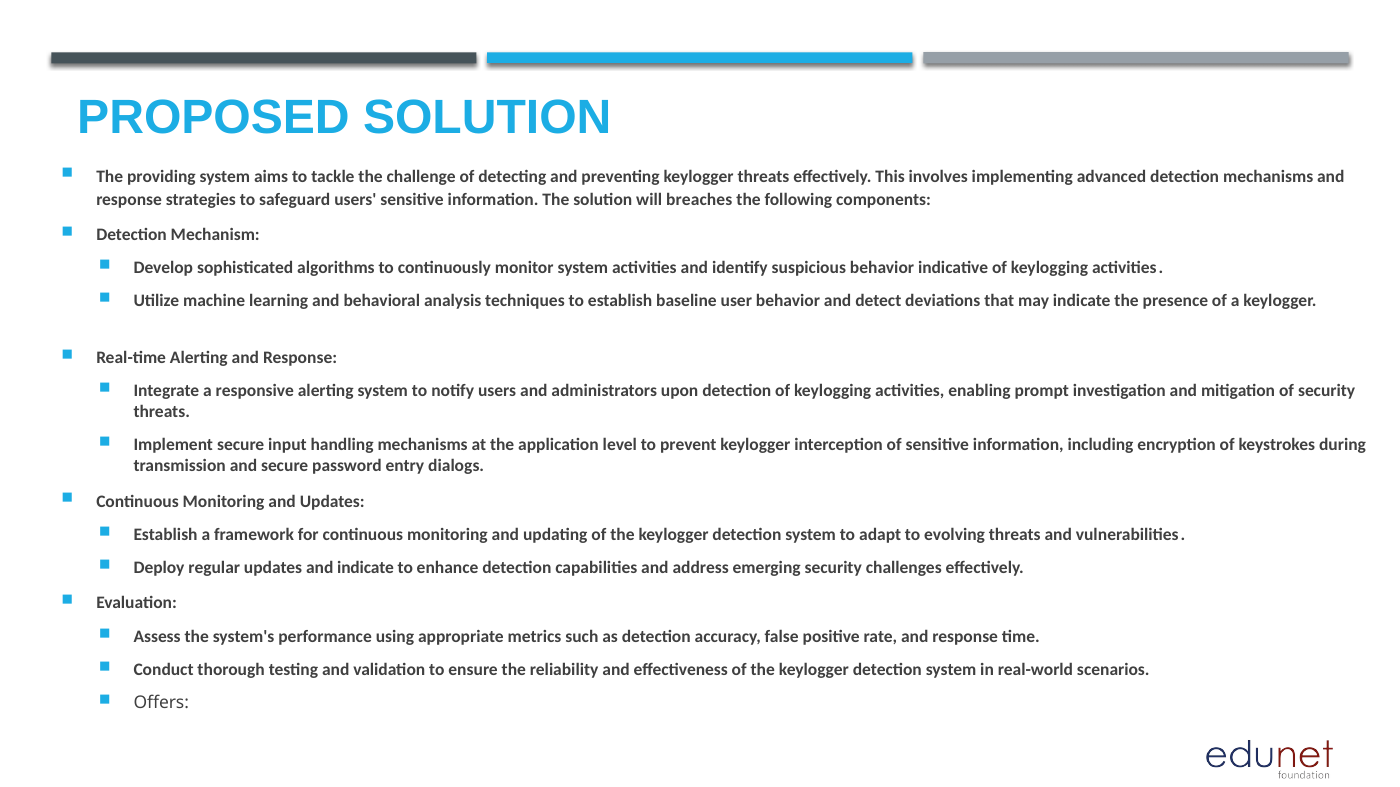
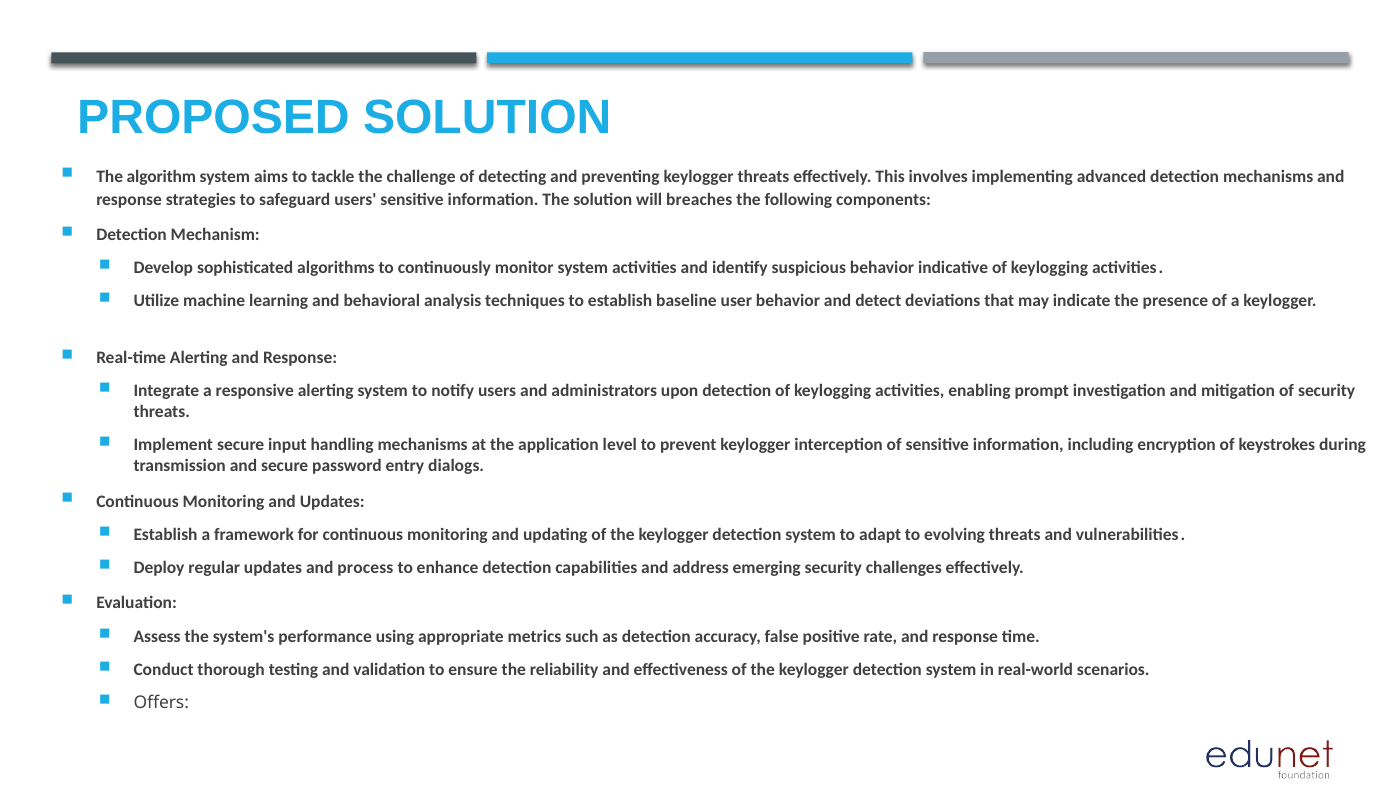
providing: providing -> algorithm (161, 176)
and indicate: indicate -> process (365, 568)
